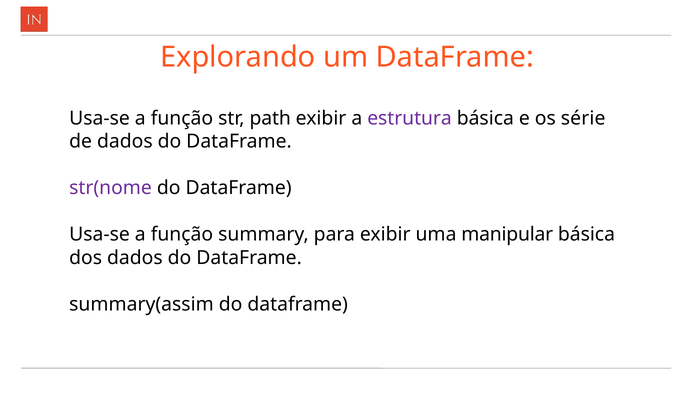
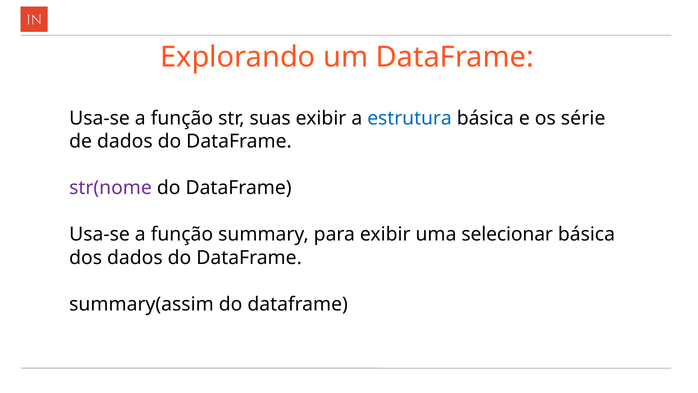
path: path -> suas (270, 118)
estrutura colour: purple -> blue (410, 118)
manipular: manipular -> selecionar (507, 234)
